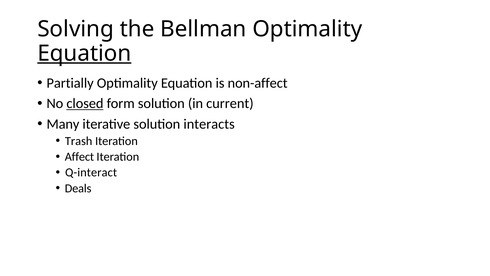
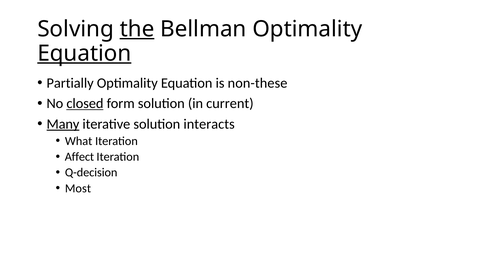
the underline: none -> present (137, 29)
non-affect: non-affect -> non-these (258, 83)
Many underline: none -> present (63, 124)
Trash: Trash -> What (79, 141)
Q-interact: Q-interact -> Q-decision (91, 172)
Deals: Deals -> Most (78, 188)
